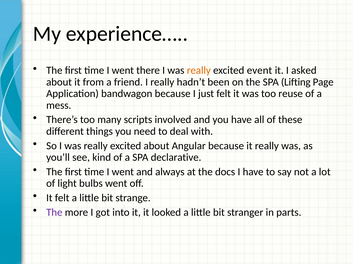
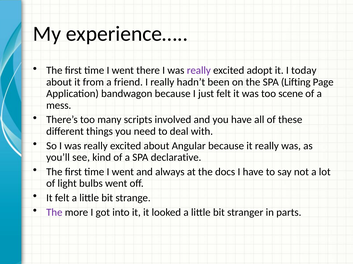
really colour: orange -> purple (199, 71)
event: event -> adopt (260, 71)
asked: asked -> today (304, 71)
reuse: reuse -> scene (291, 94)
